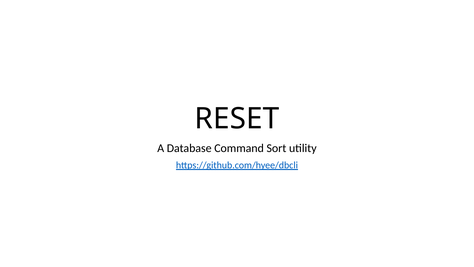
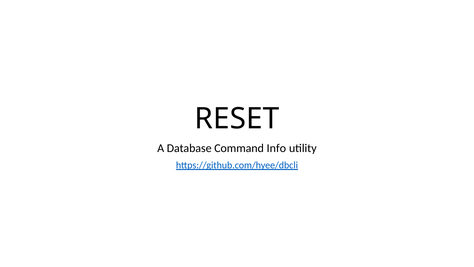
Sort: Sort -> Info (276, 148)
